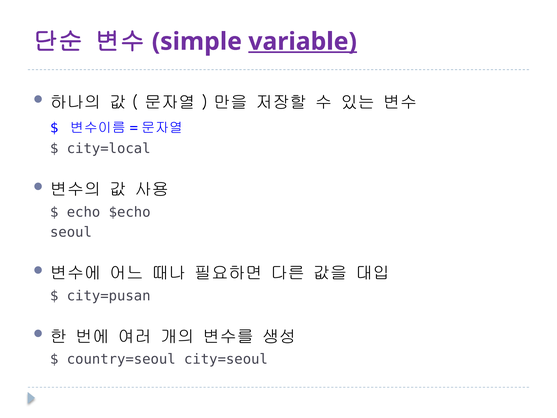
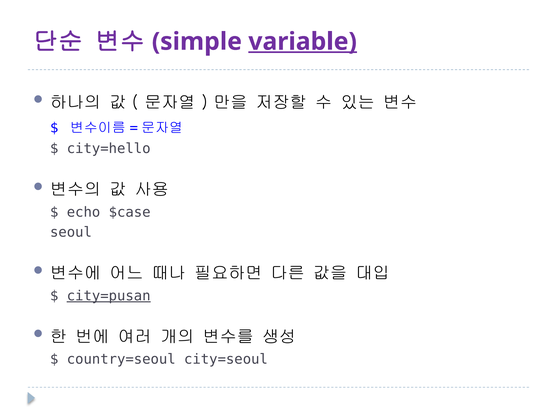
city=local: city=local -> city=hello (109, 148)
$echo: $echo -> $case (130, 212)
city=pusan underline: none -> present (109, 296)
